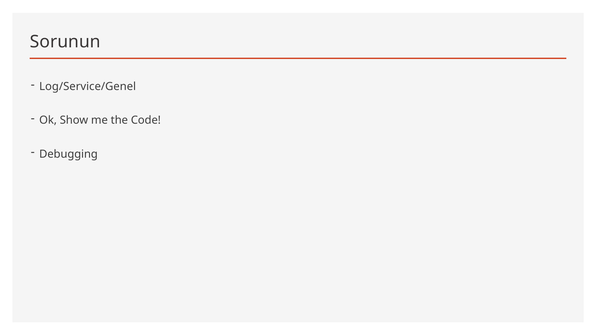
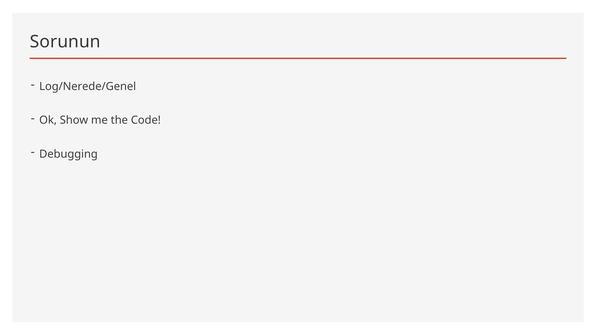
Log/Service/Genel: Log/Service/Genel -> Log/Nerede/Genel (88, 87)
